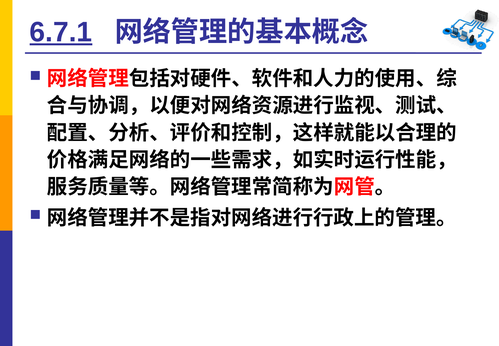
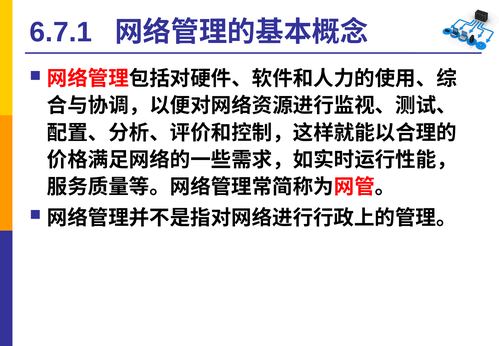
6.7.1 underline: present -> none (61, 32)
